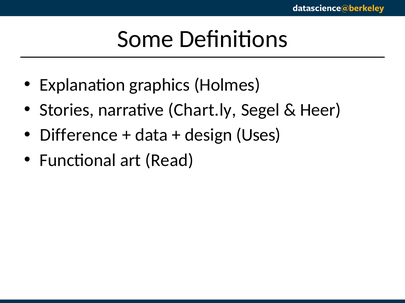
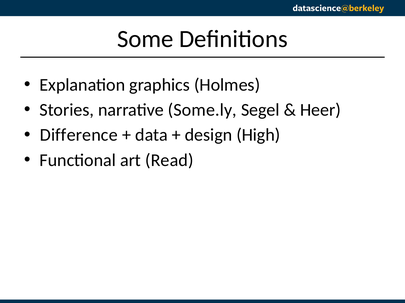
Chart.ly: Chart.ly -> Some.ly (202, 110)
Uses: Uses -> High (258, 135)
